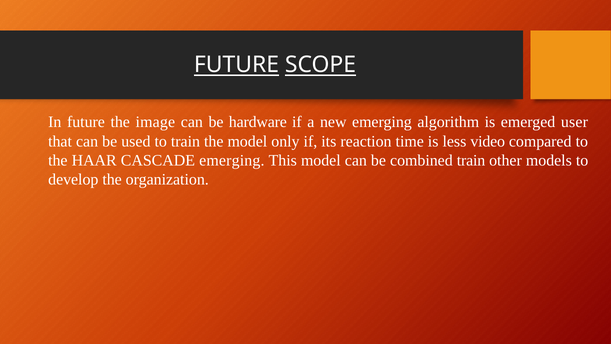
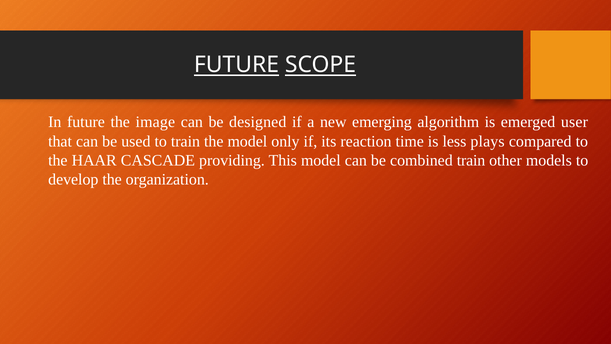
hardware: hardware -> designed (258, 122)
video: video -> plays (488, 141)
CASCADE emerging: emerging -> providing (232, 160)
